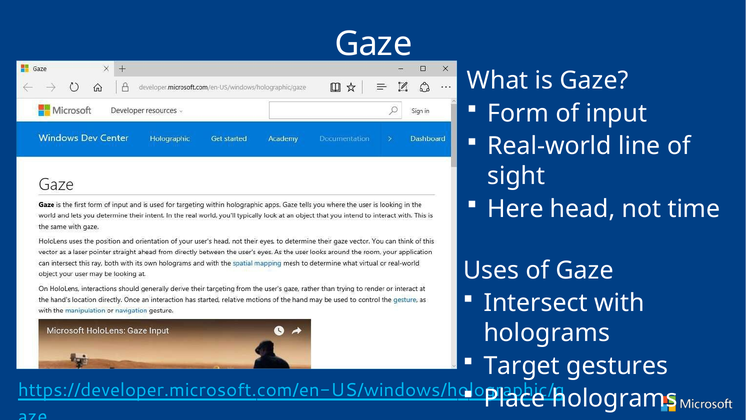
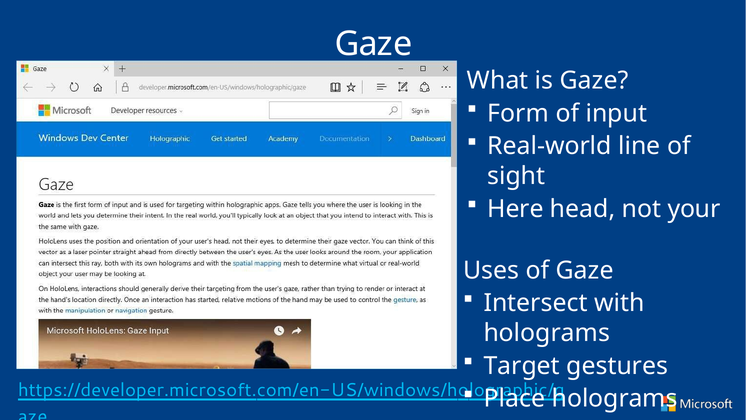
time: time -> your (694, 209)
